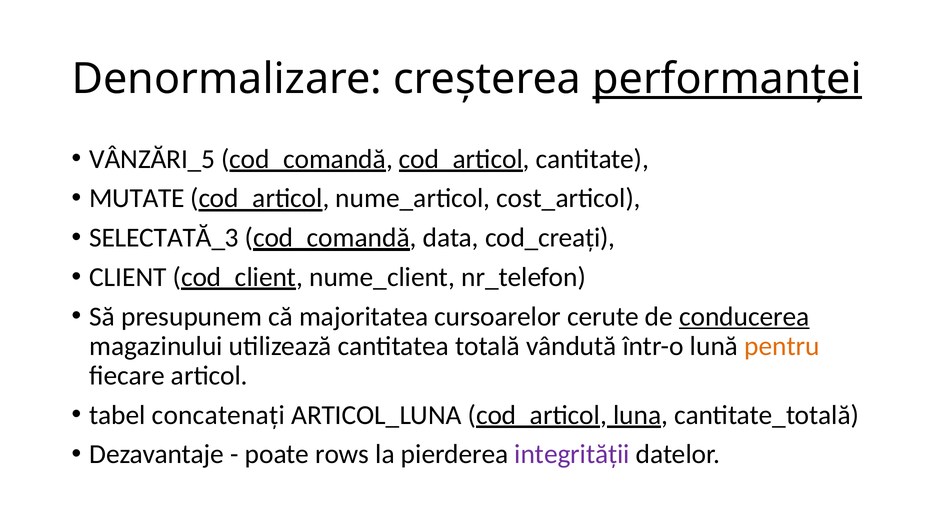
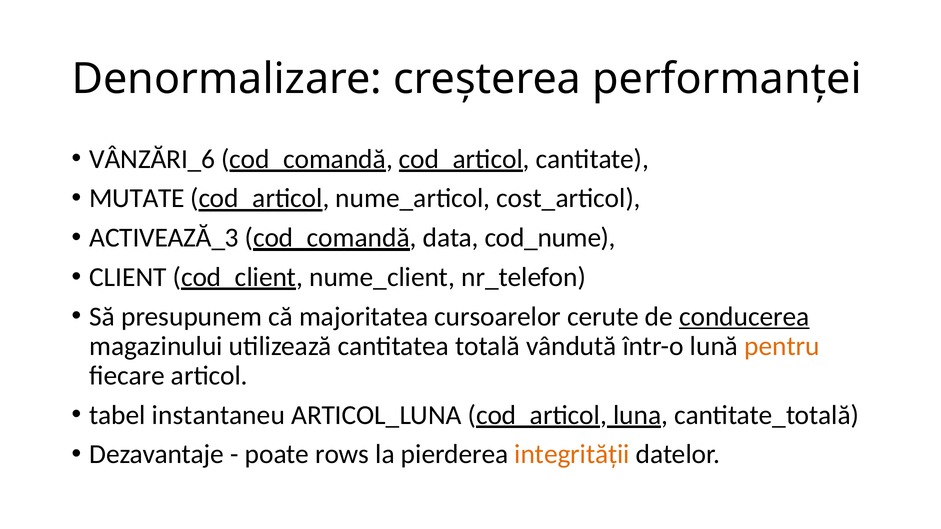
performanţei underline: present -> none (727, 79)
VÂNZĂRI_5: VÂNZĂRI_5 -> VÂNZĂRI_6 (152, 159)
SELECTATĂ_3: SELECTATĂ_3 -> ACTIVEAZĂ_3 (164, 238)
cod_creaţi: cod_creaţi -> cod_nume (550, 238)
concatenaţi: concatenaţi -> instantaneu (218, 415)
integrităţii colour: purple -> orange (572, 455)
